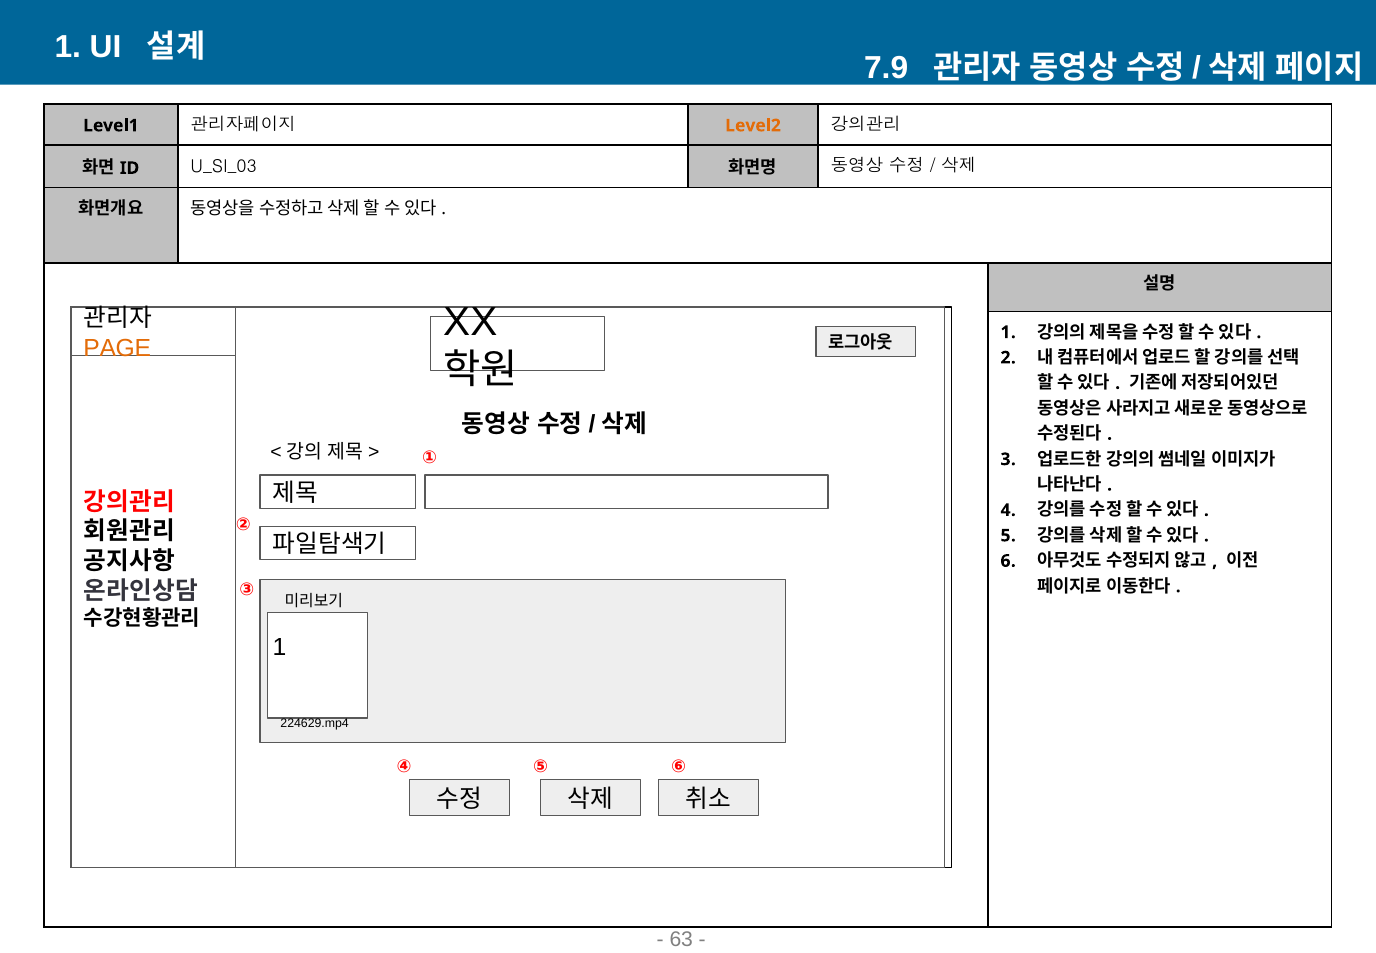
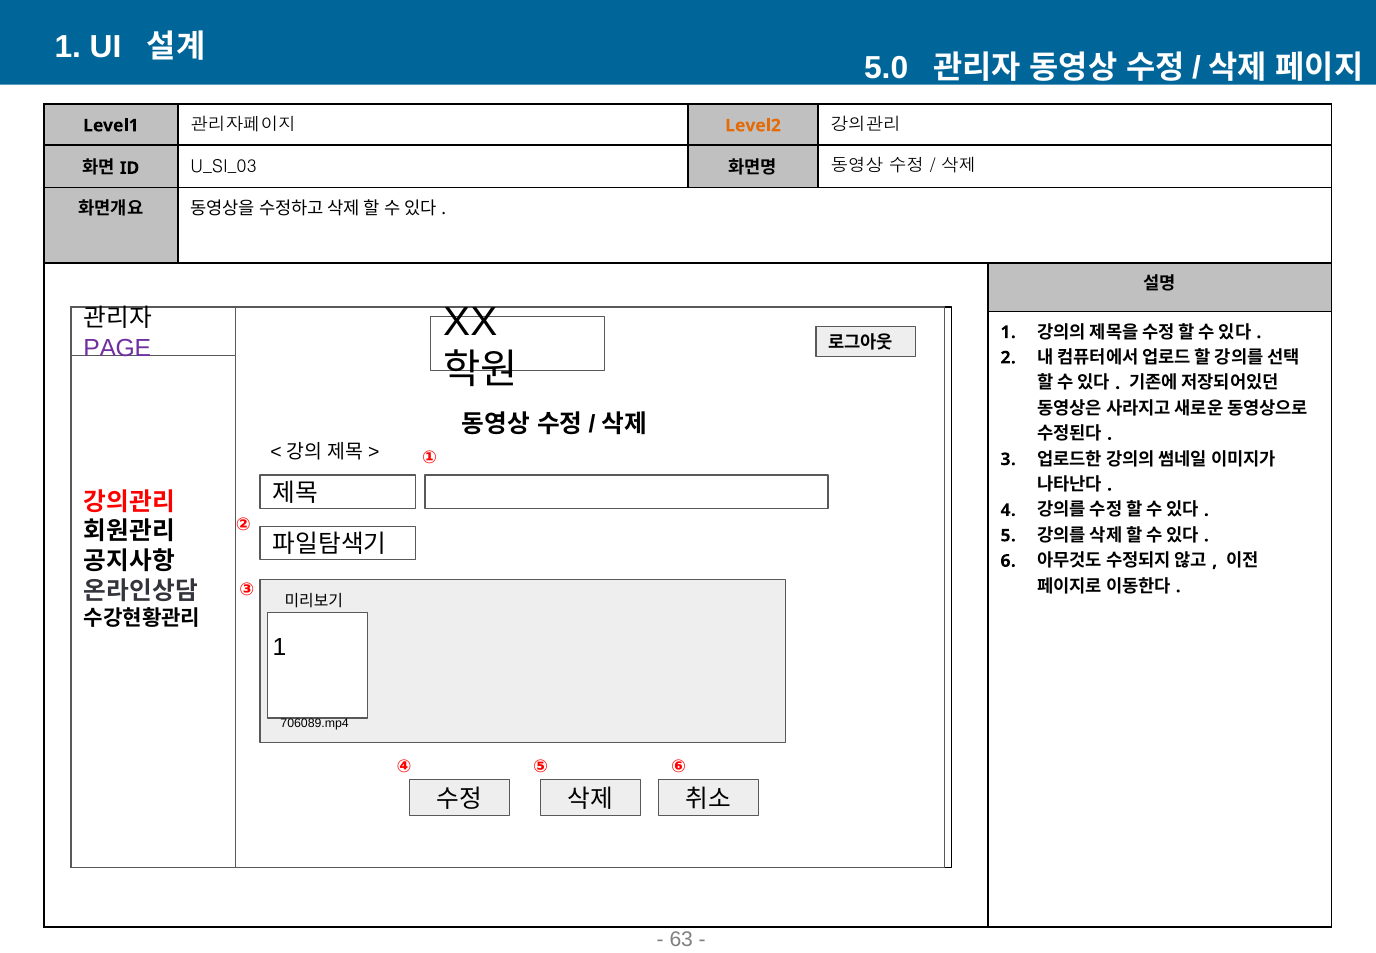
7.9: 7.9 -> 5.0 (886, 68)
PAGE colour: orange -> purple (117, 348)
224629.mp4: 224629.mp4 -> 706089.mp4 (315, 723)
